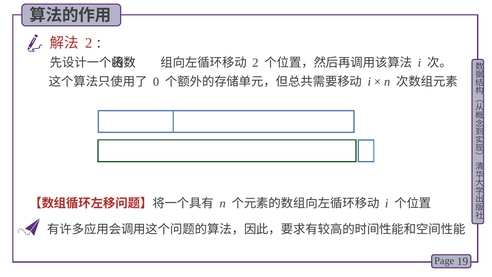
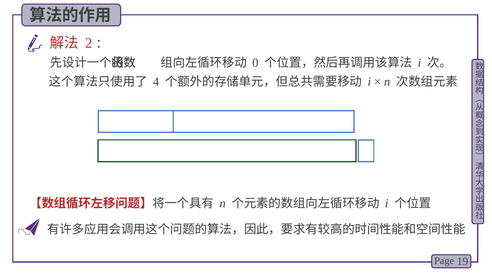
2: 2 -> 0 (255, 63)
0: 0 -> 4 (156, 82)
